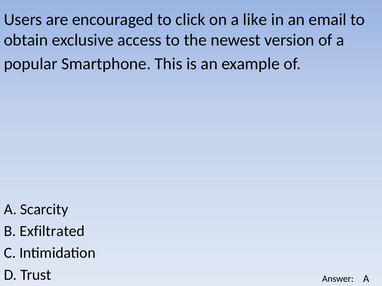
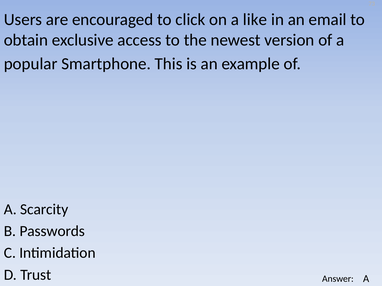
Exfiltrated: Exfiltrated -> Passwords (52, 231)
